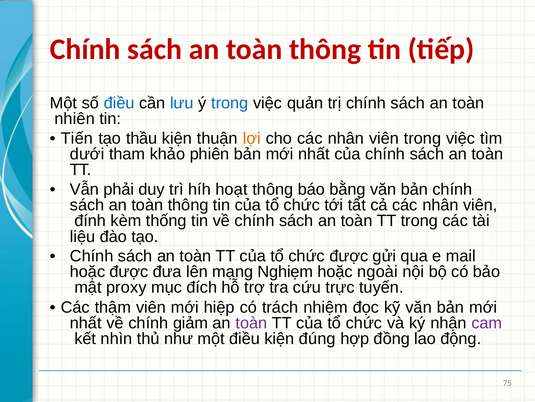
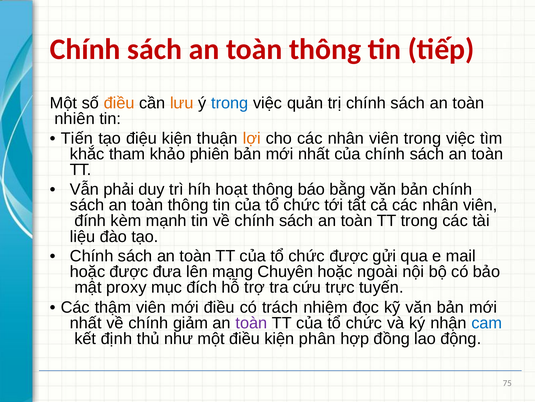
điều colour: blue -> orange (119, 103)
lưu colour: blue -> orange (182, 103)
thầu: thầu -> điệu (142, 138)
dưới: dưới -> khắc (87, 154)
thống: thống -> mạnh (166, 220)
Nghiẹm: Nghiẹm -> Chuyên (285, 271)
mới hiệp: hiệp -> điều (219, 307)
cam colour: purple -> blue (487, 322)
nhìn: nhìn -> định (116, 338)
đúng: đúng -> phân (317, 338)
